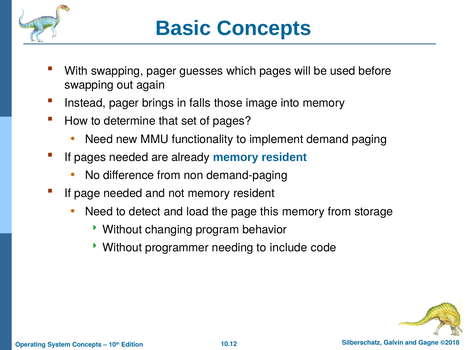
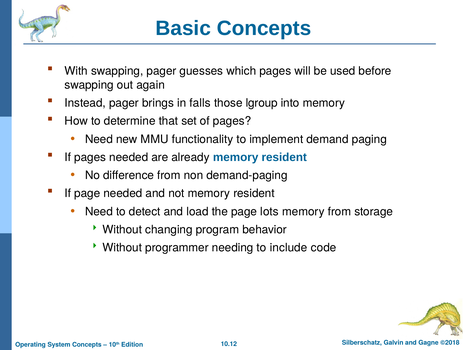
image: image -> lgroup (262, 103)
this: this -> lots (270, 212)
